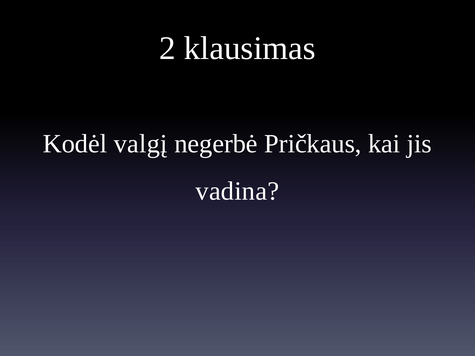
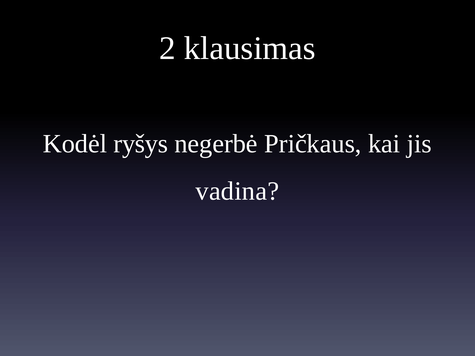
valgį: valgį -> ryšys (141, 144)
